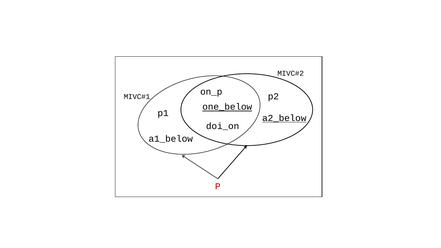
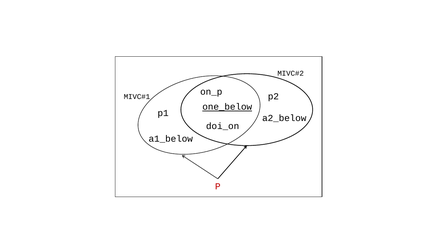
a2_below underline: present -> none (284, 118)
